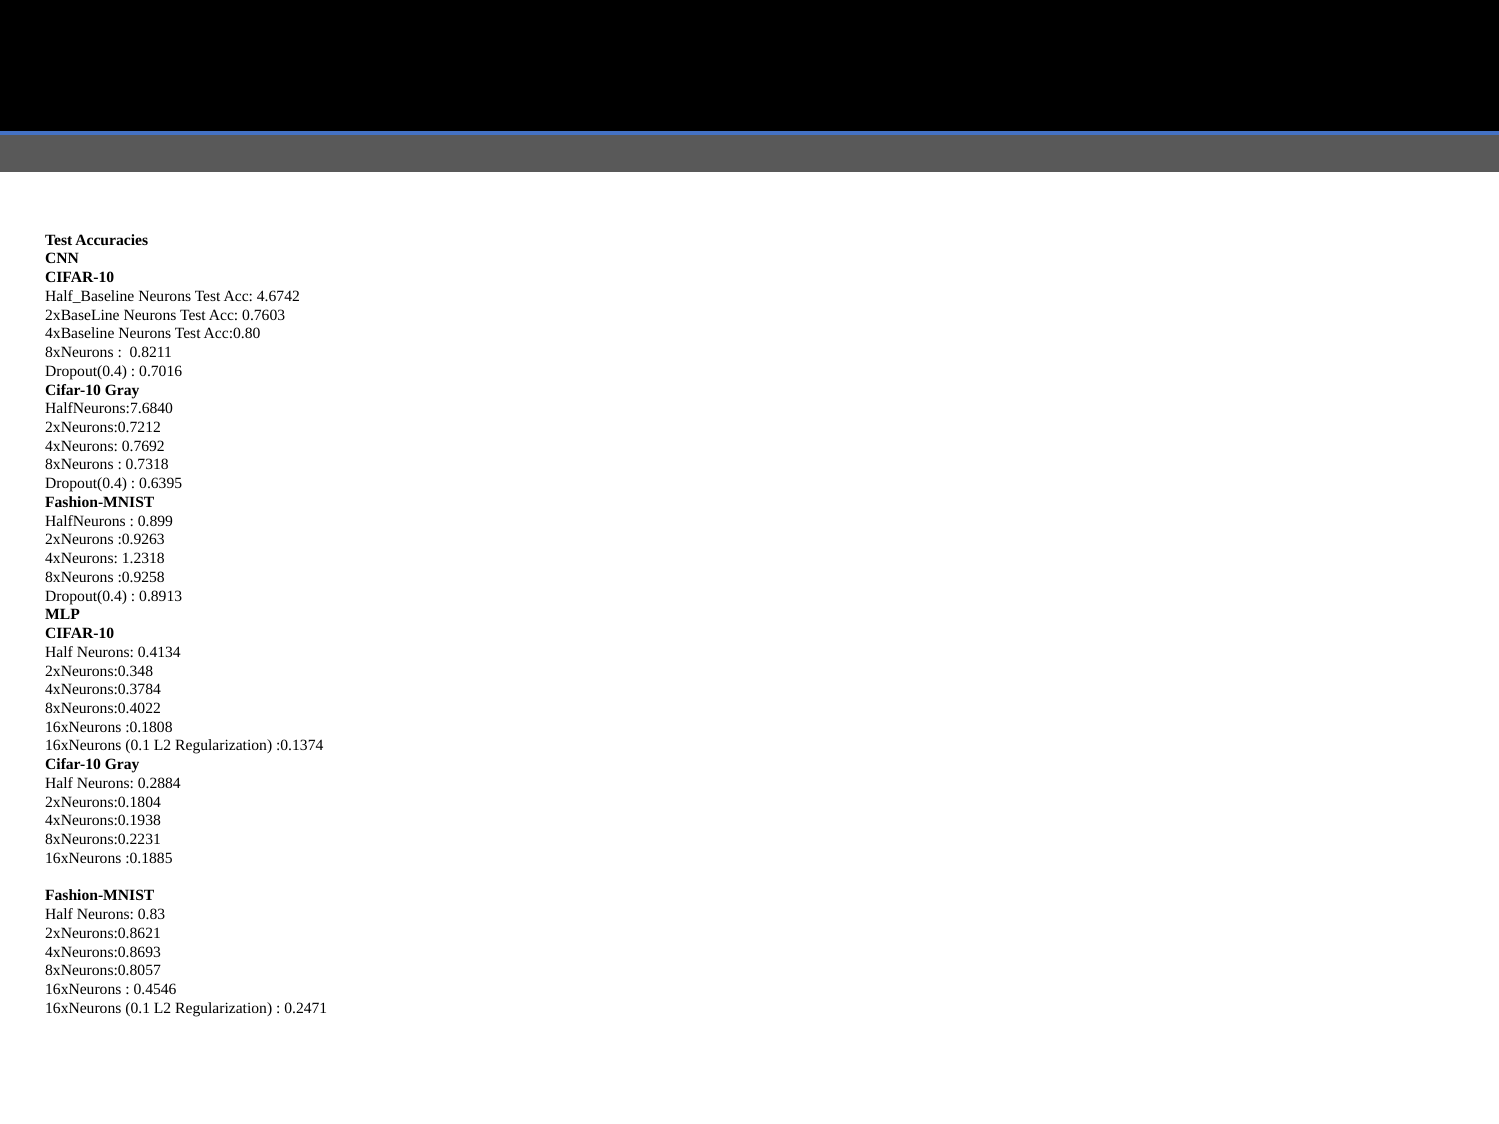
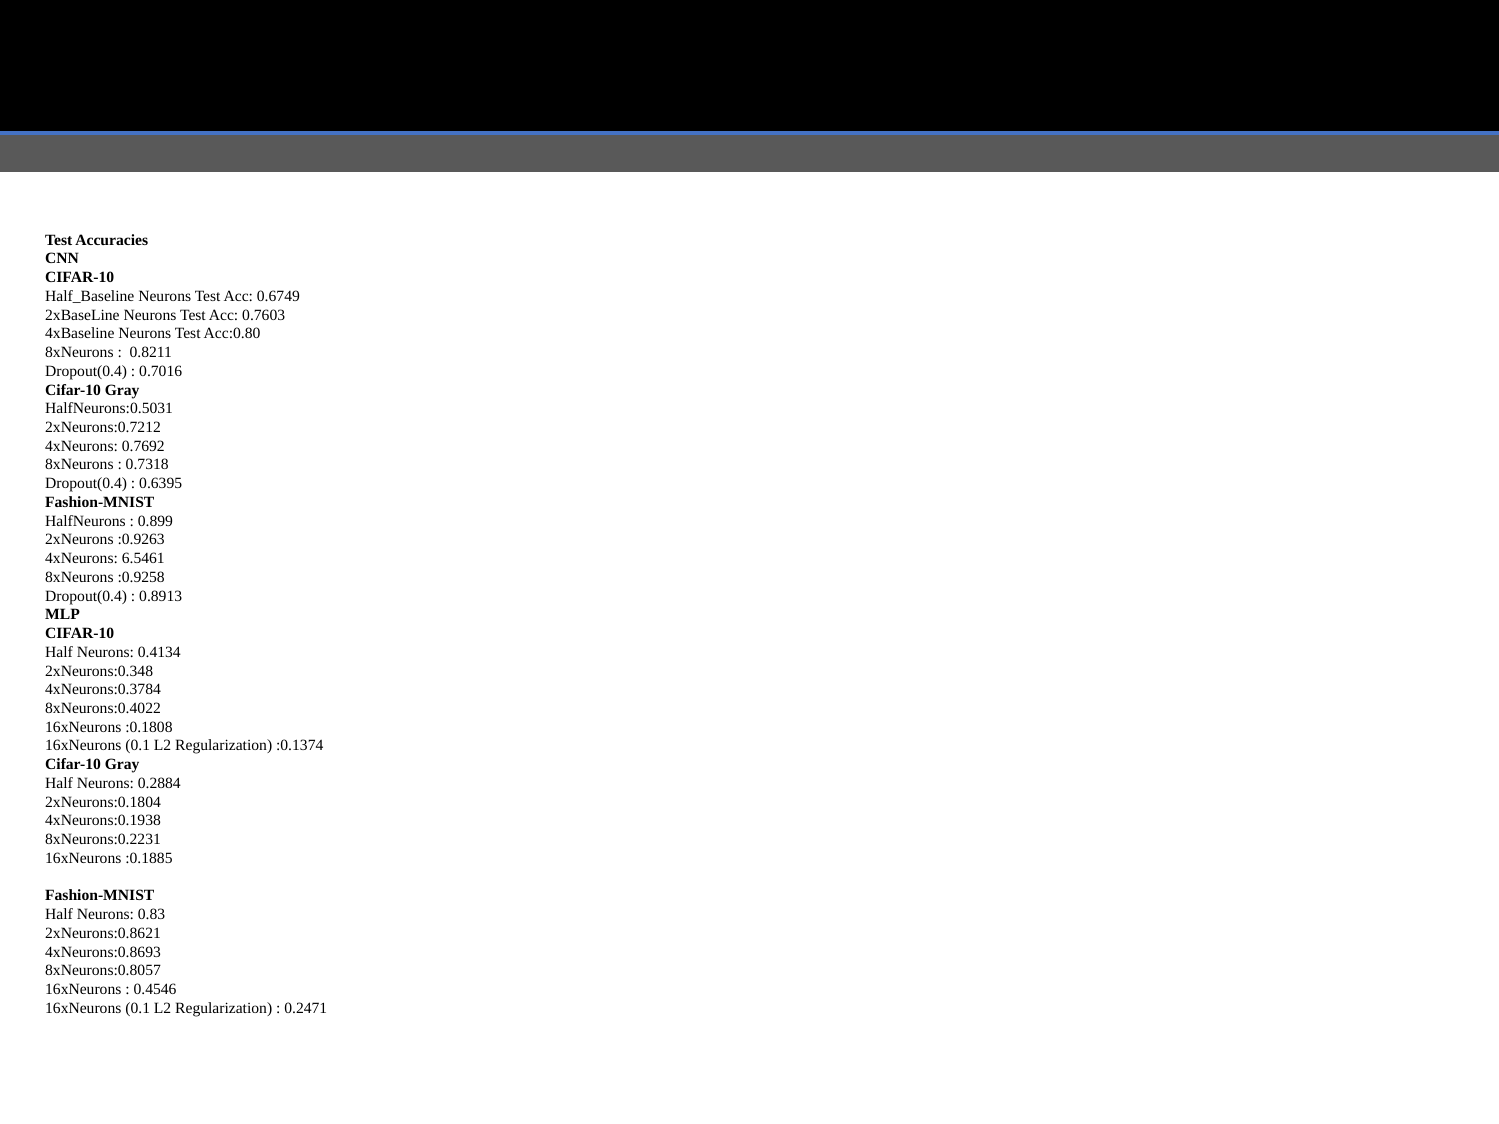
4.6742: 4.6742 -> 0.6749 (278, 296)
HalfNeurons:7.6840: HalfNeurons:7.6840 -> HalfNeurons:0.5031 (109, 409)
1.2318: 1.2318 -> 6.5461 (143, 559)
